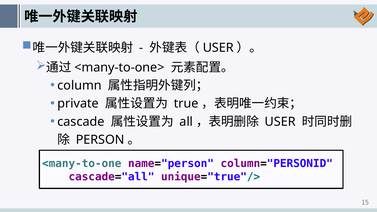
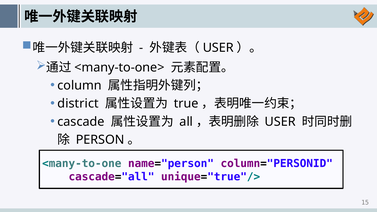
private: private -> district (78, 104)
